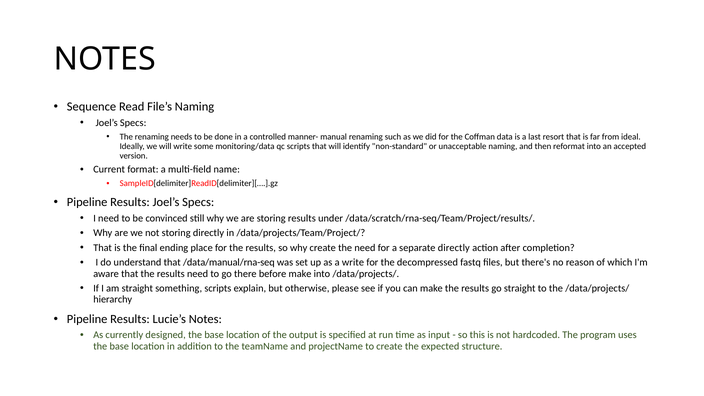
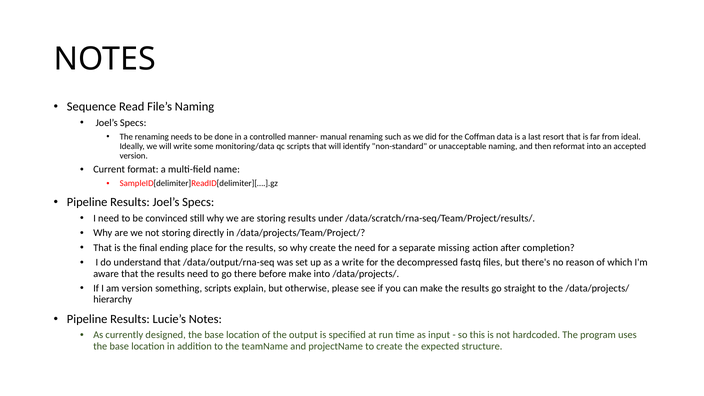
separate directly: directly -> missing (454, 248)
/data/manual/rna-seq: /data/manual/rna-seq -> /data/output/rna-seq (229, 263)
am straight: straight -> version (137, 288)
